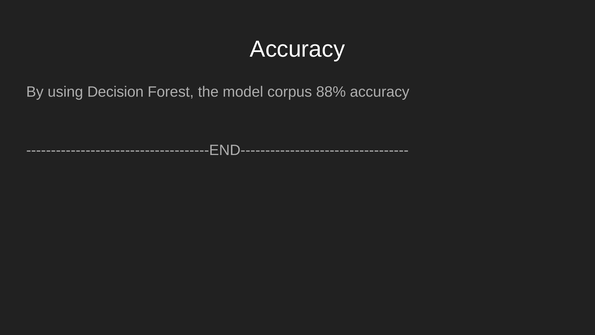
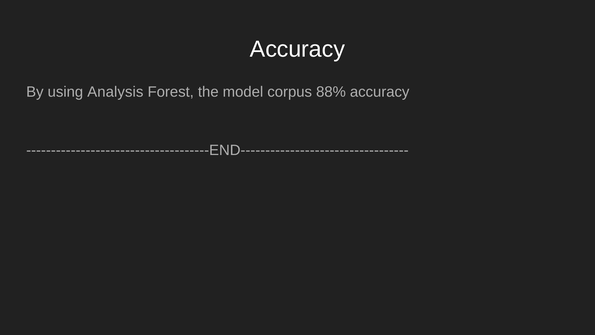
Decision: Decision -> Analysis (115, 92)
